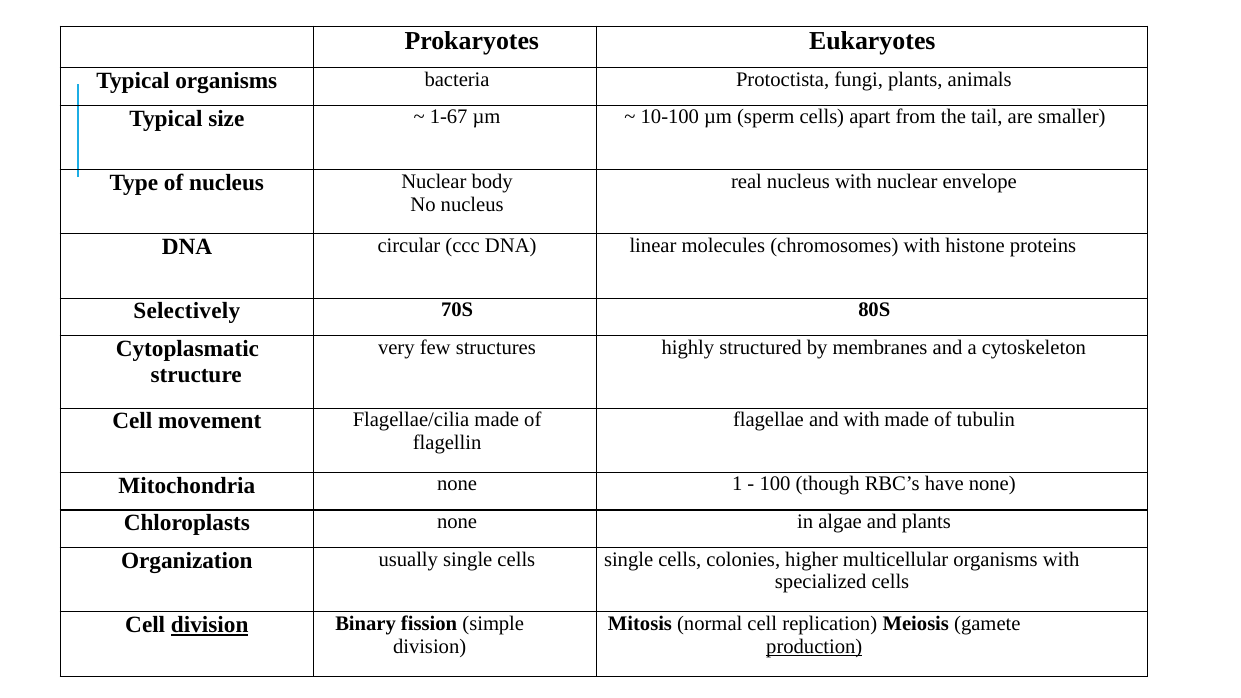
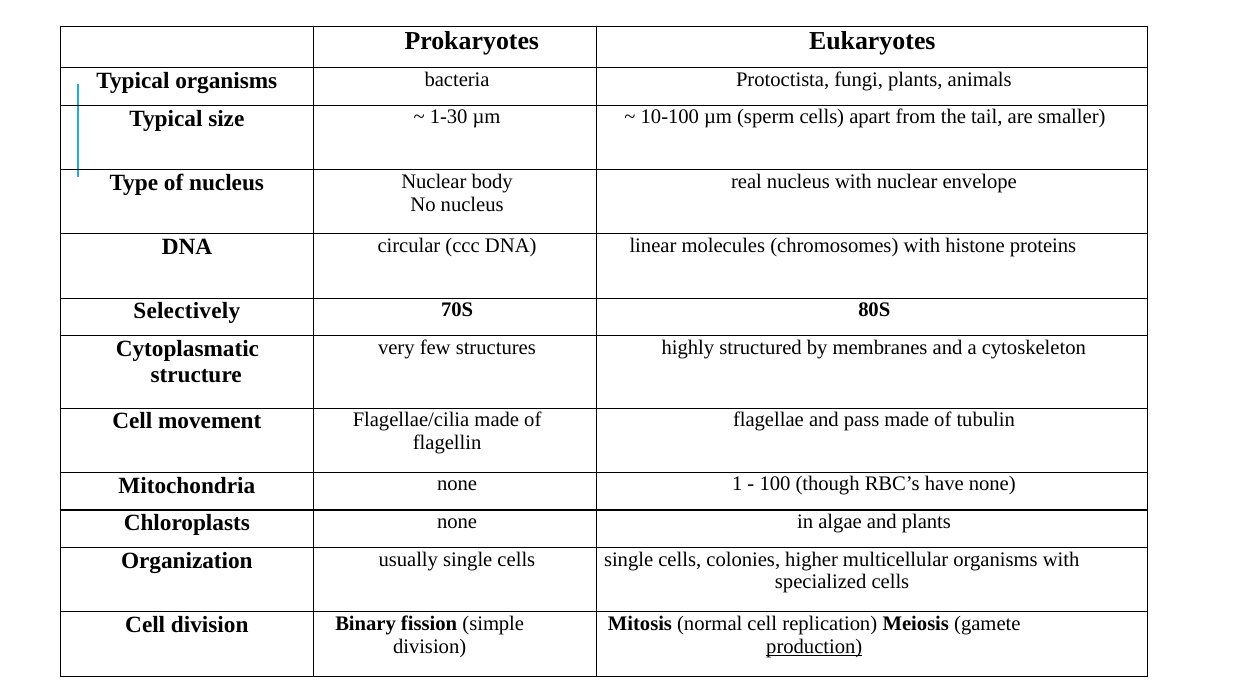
1-67: 1-67 -> 1-30 (449, 117)
and with: with -> pass (862, 420)
division underline: present -> none (210, 625)
